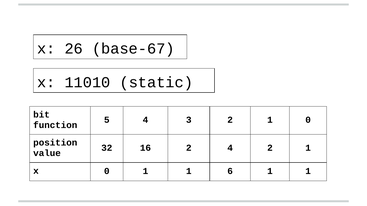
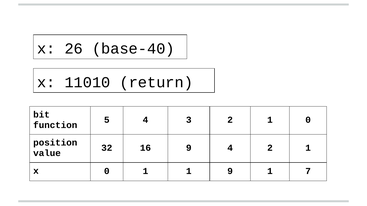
base-67: base-67 -> base-40 (133, 49)
static: static -> return (156, 82)
16 2: 2 -> 9 (189, 148)
1 6: 6 -> 9 (230, 171)
1: 1 -> 7 (308, 171)
